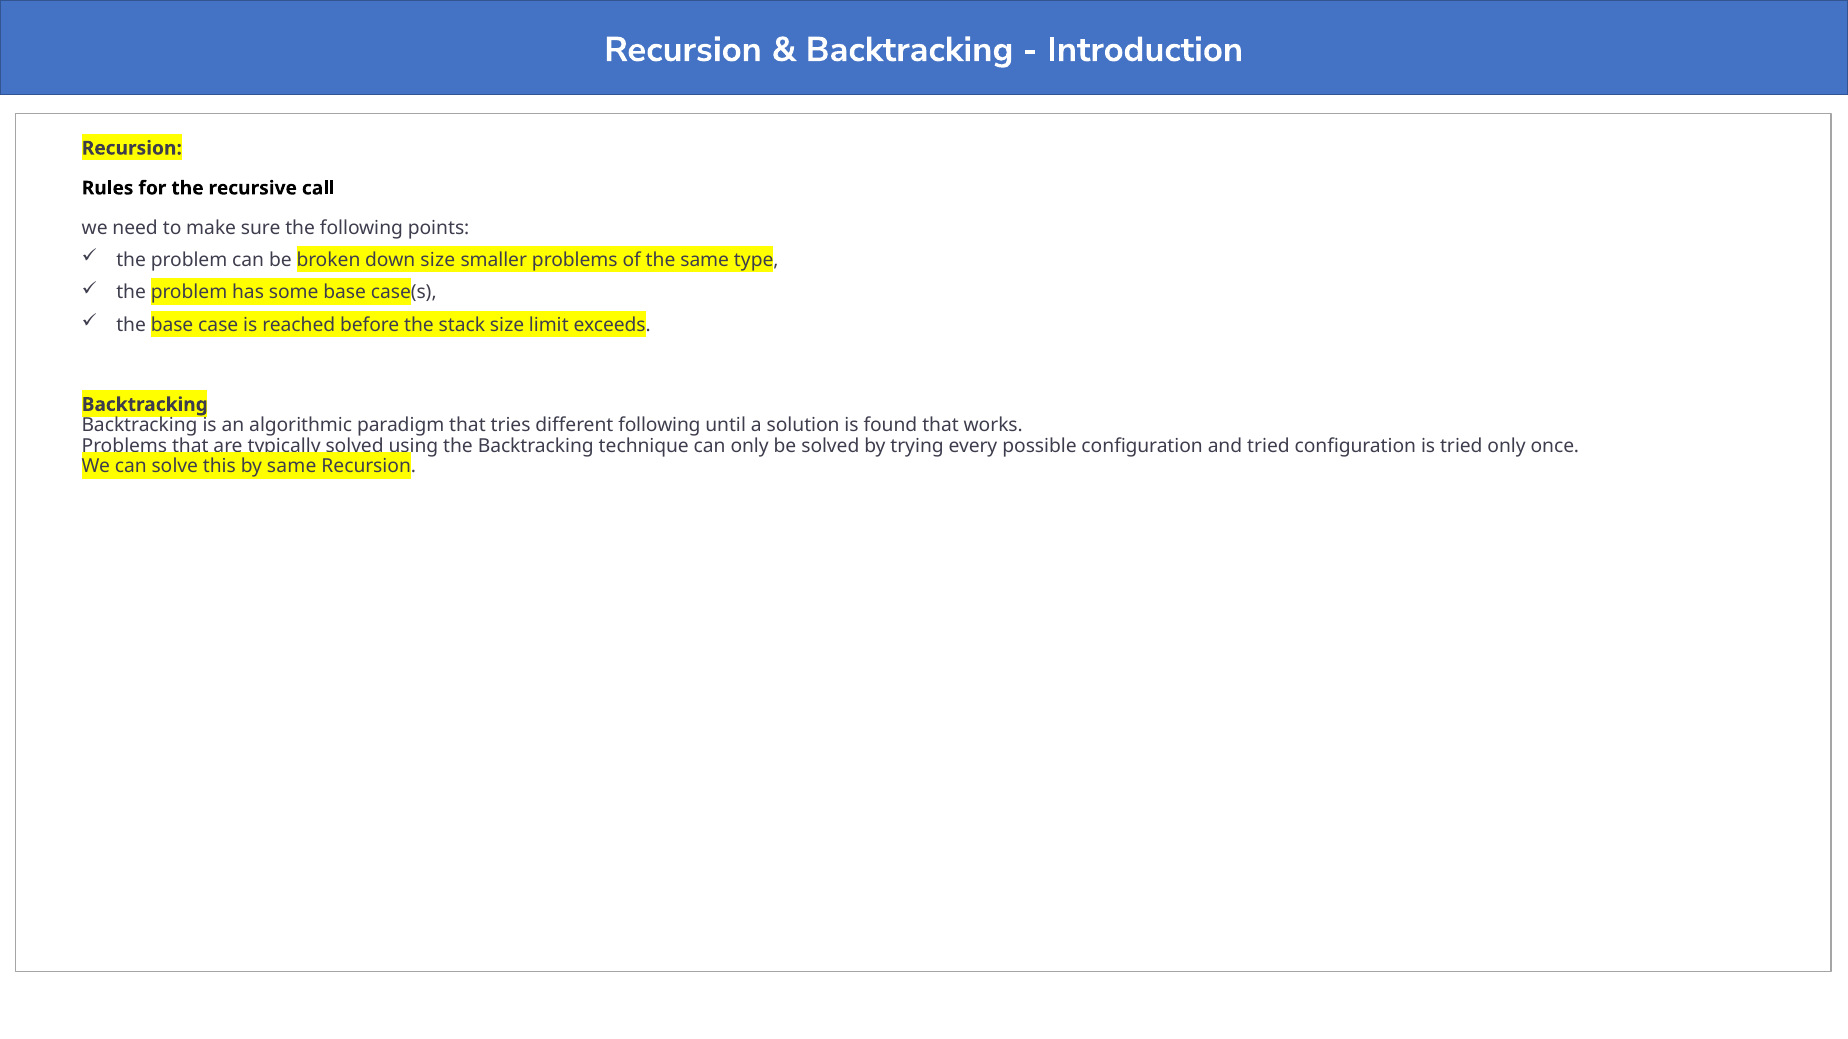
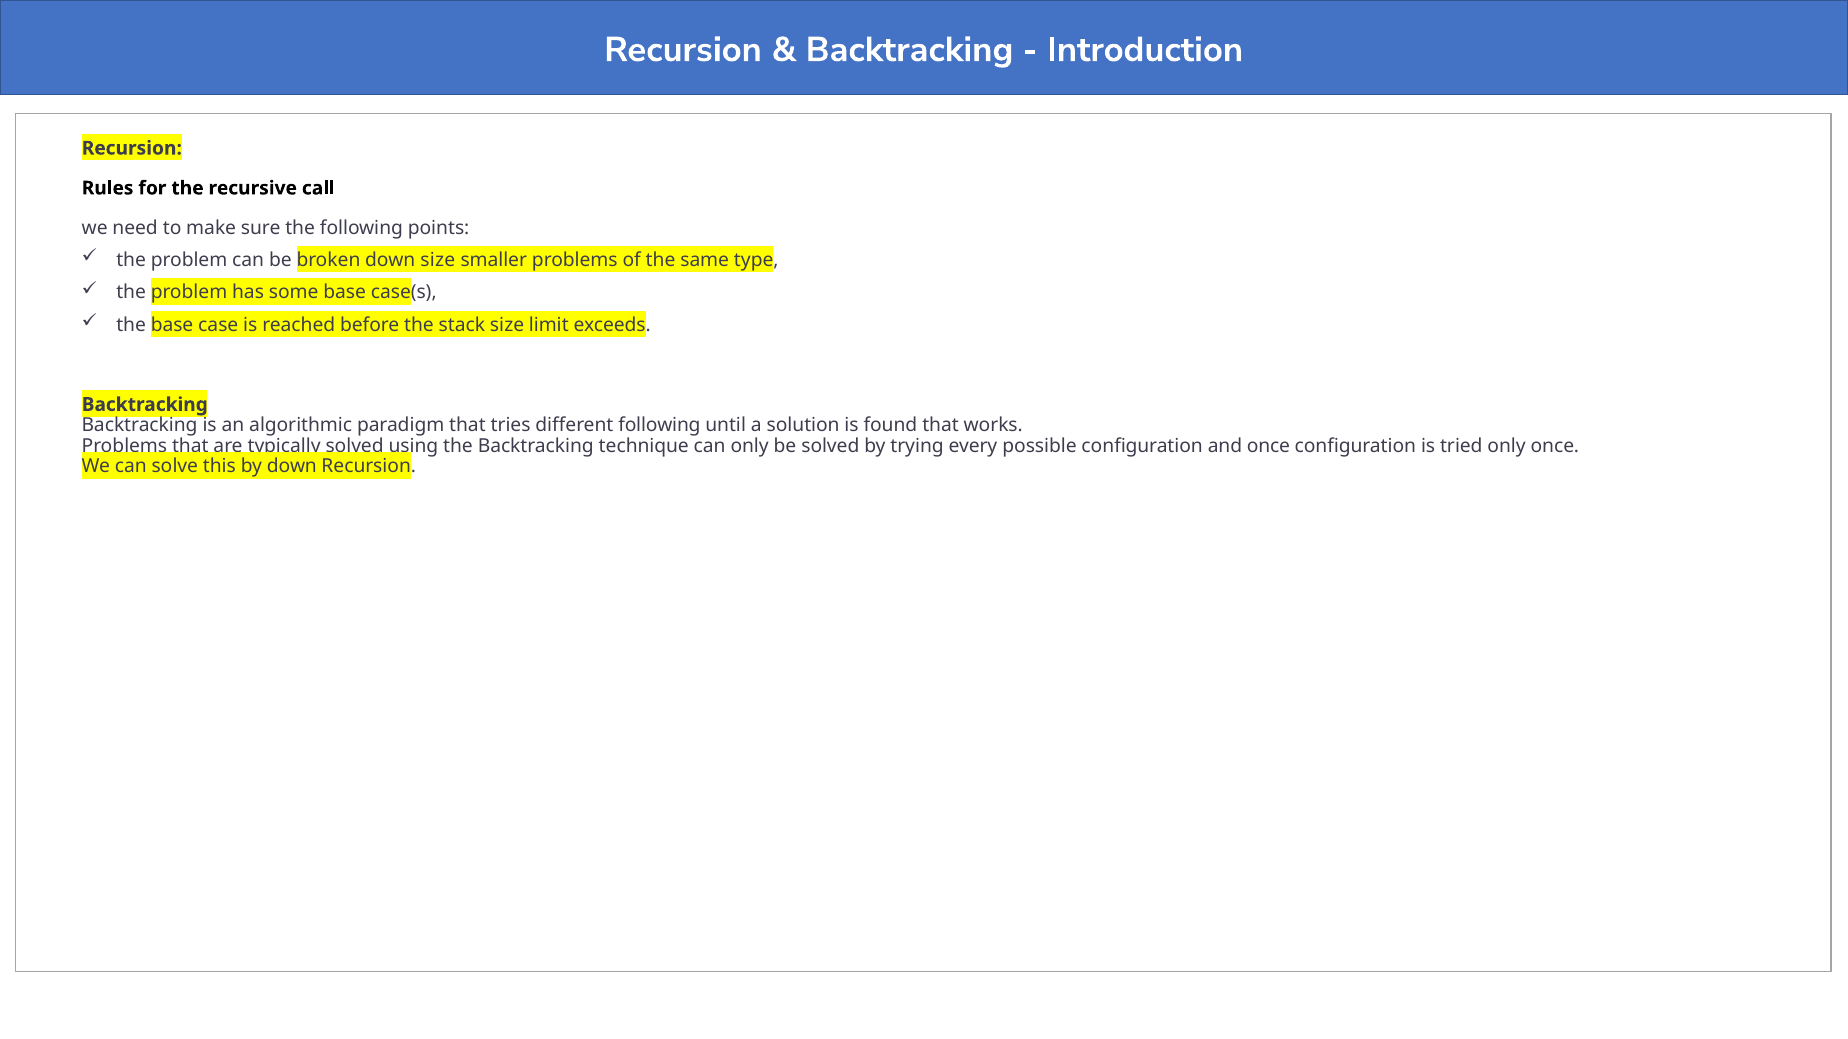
and tried: tried -> once (1269, 446)
by same: same -> down (292, 467)
